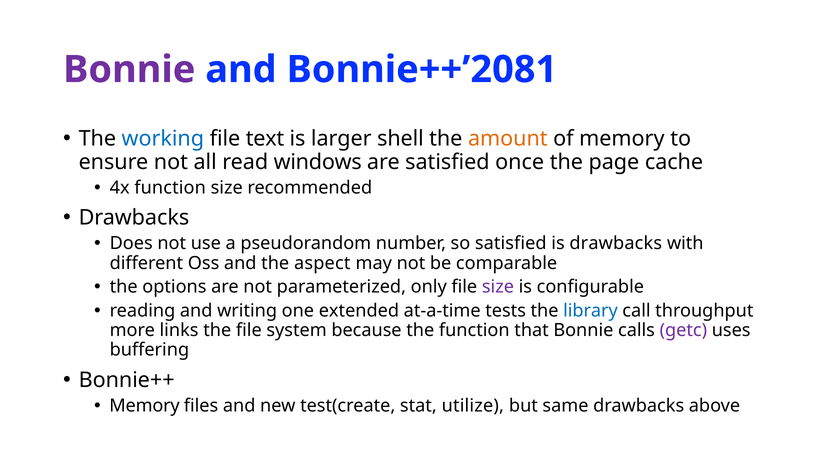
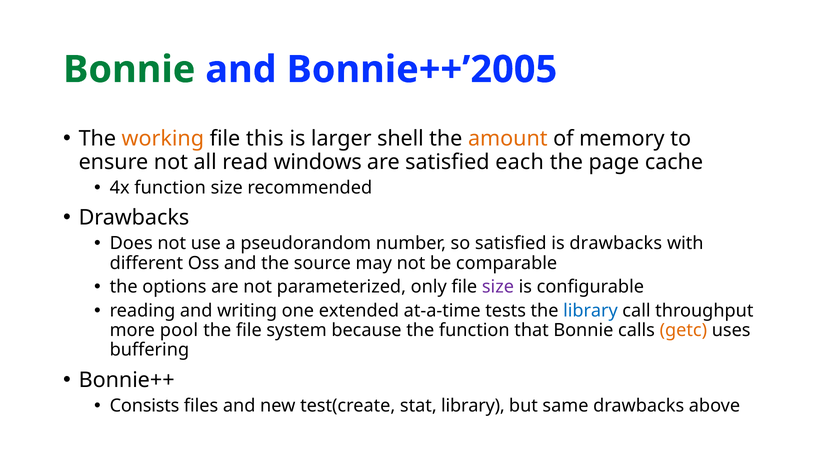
Bonnie colour: purple -> green (129, 70)
Bonnie++’2081: Bonnie++’2081 -> Bonnie++’2005 (422, 70)
working colour: blue -> orange (163, 139)
text: text -> this (265, 139)
once: once -> each (520, 162)
aspect: aspect -> source (322, 263)
links: links -> pool (179, 330)
getc colour: purple -> orange (683, 330)
Memory: Memory -> Consists (145, 406)
stat utilize: utilize -> library (473, 406)
